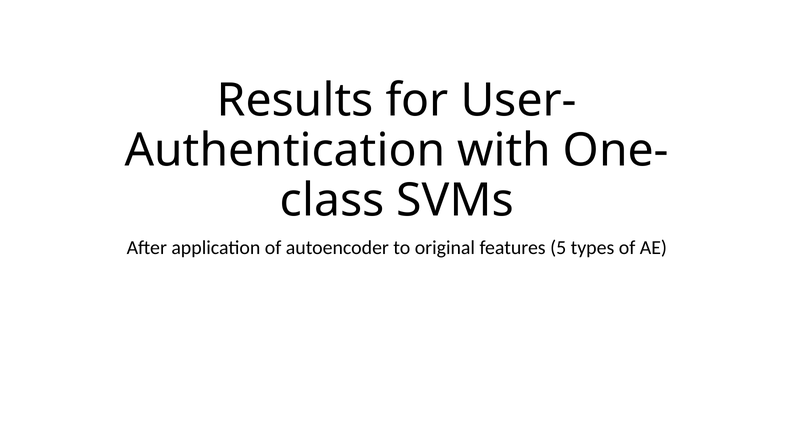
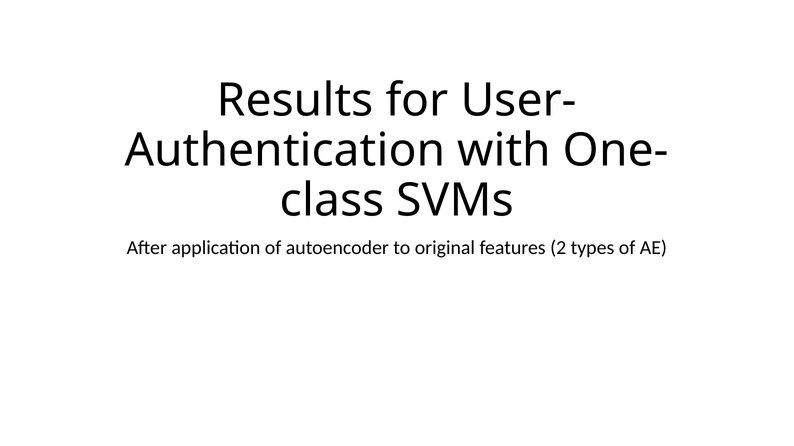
5: 5 -> 2 (558, 248)
